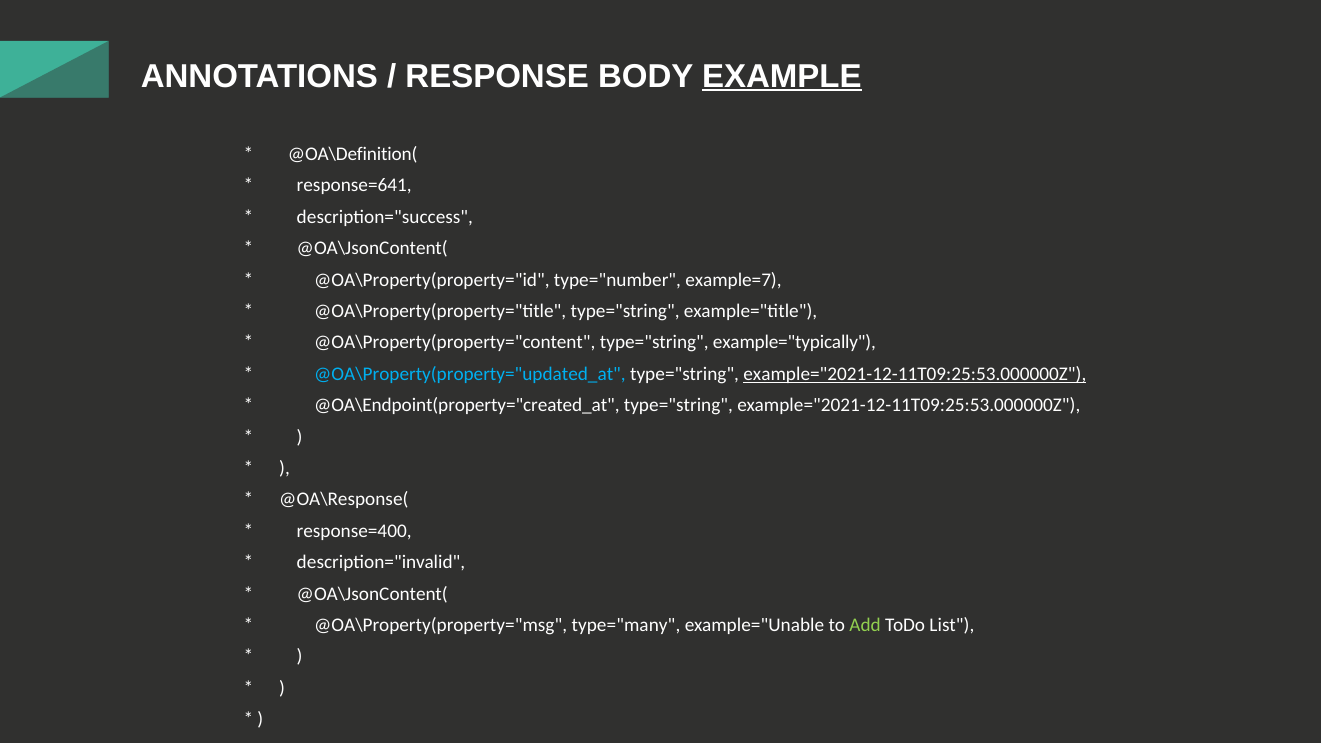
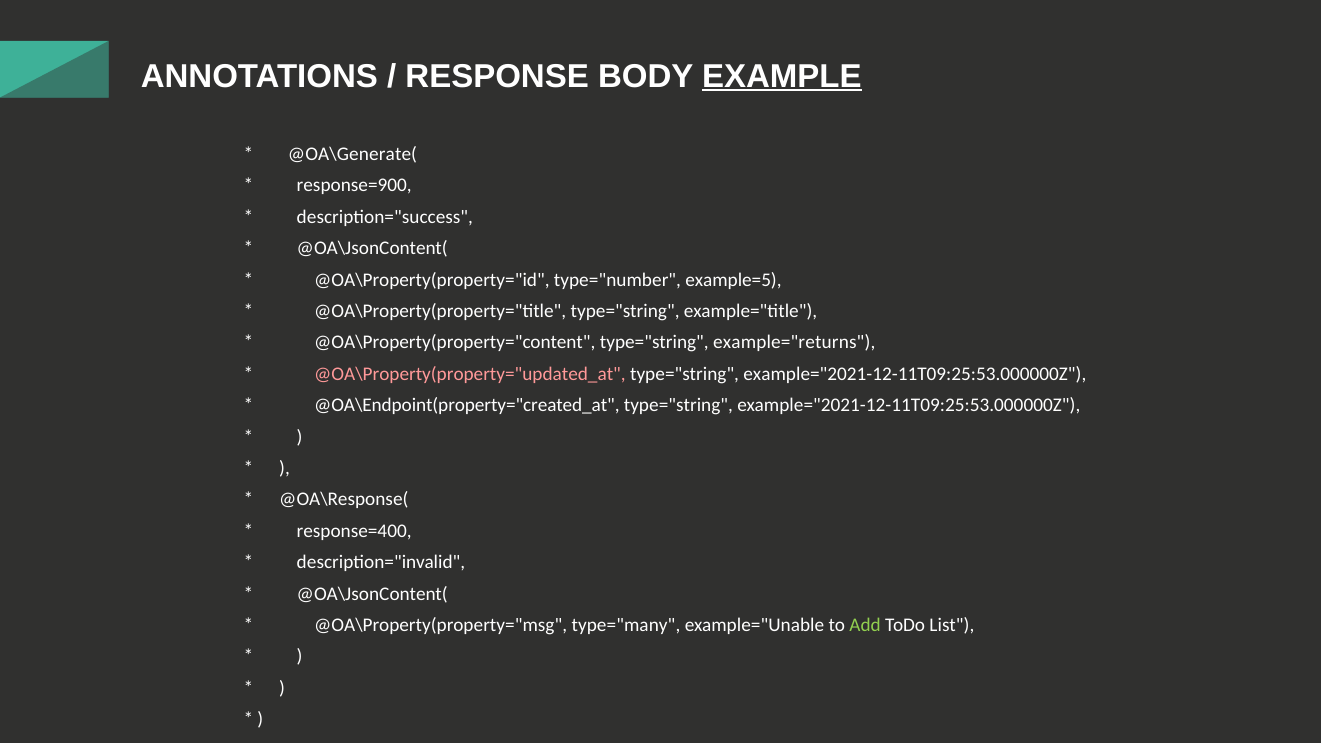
@OA\Definition(: @OA\Definition( -> @OA\Generate( (353, 154)
response=641: response=641 -> response=900 (354, 186)
example=7: example=7 -> example=5 (733, 280)
example="typically: example="typically -> example="returns (794, 343)
@OA\Property(property="updated_at colour: light blue -> pink (470, 374)
example="2021-12-11T09:25:53.000000Z underline: present -> none (915, 374)
